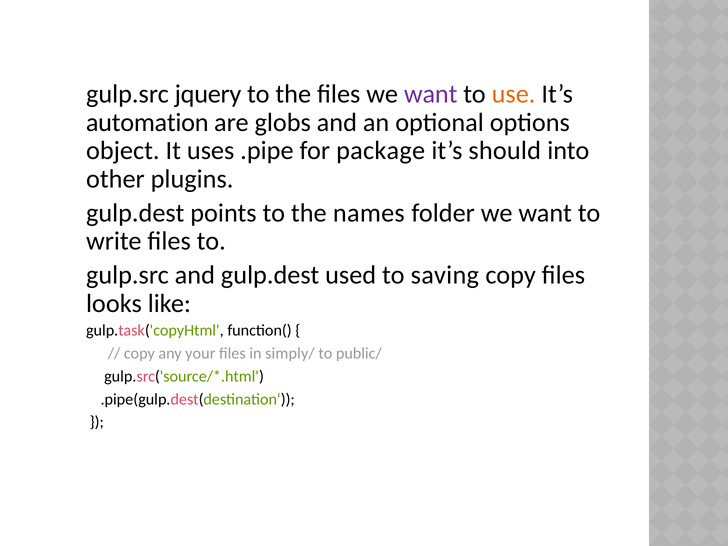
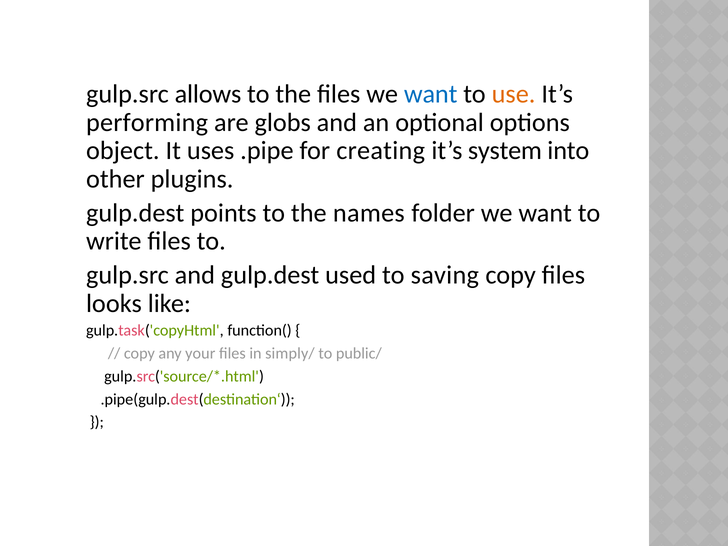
jquery: jquery -> allows (208, 94)
want colour: purple -> blue (431, 94)
automation: automation -> performing (147, 122)
package: package -> creating (381, 151)
should: should -> system (505, 151)
